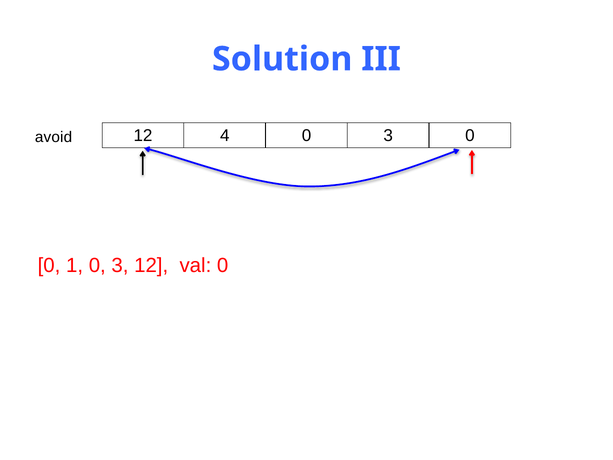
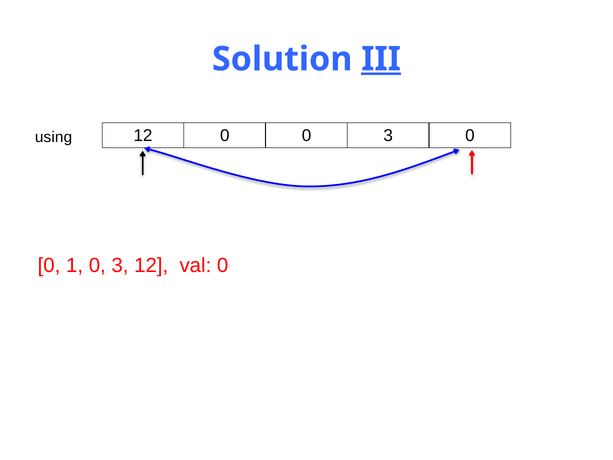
III underline: none -> present (381, 59)
12 4: 4 -> 0 (225, 135)
avoid: avoid -> using (54, 137)
